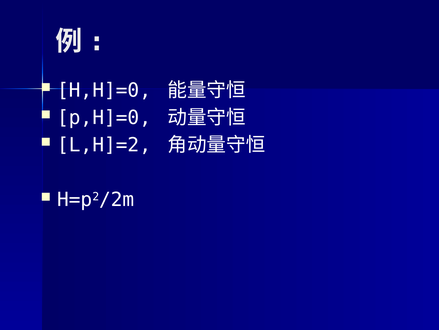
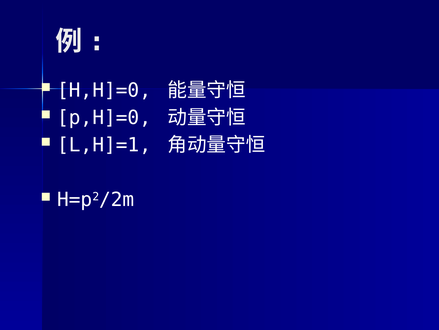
L,H]=2: L,H]=2 -> L,H]=1 (104, 145)
